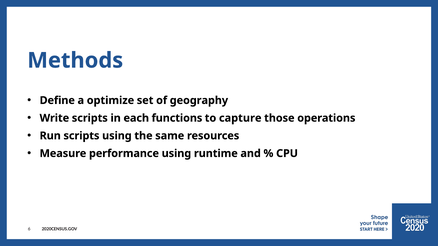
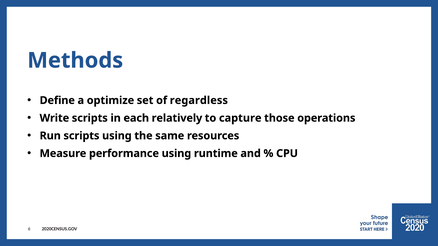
geography: geography -> regardless (199, 101)
functions: functions -> relatively (177, 118)
